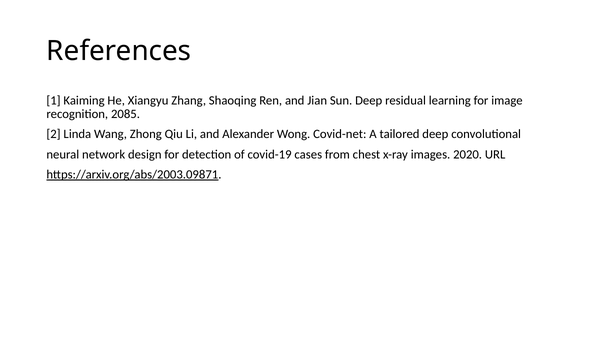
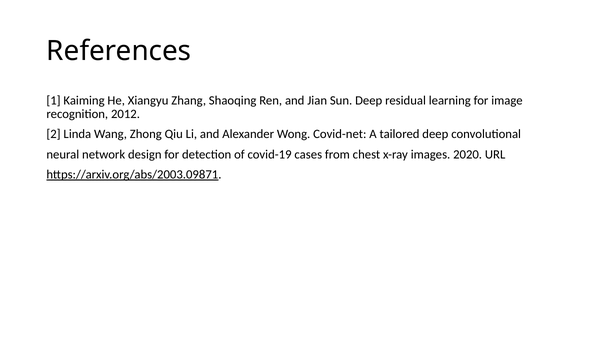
2085: 2085 -> 2012 (125, 114)
